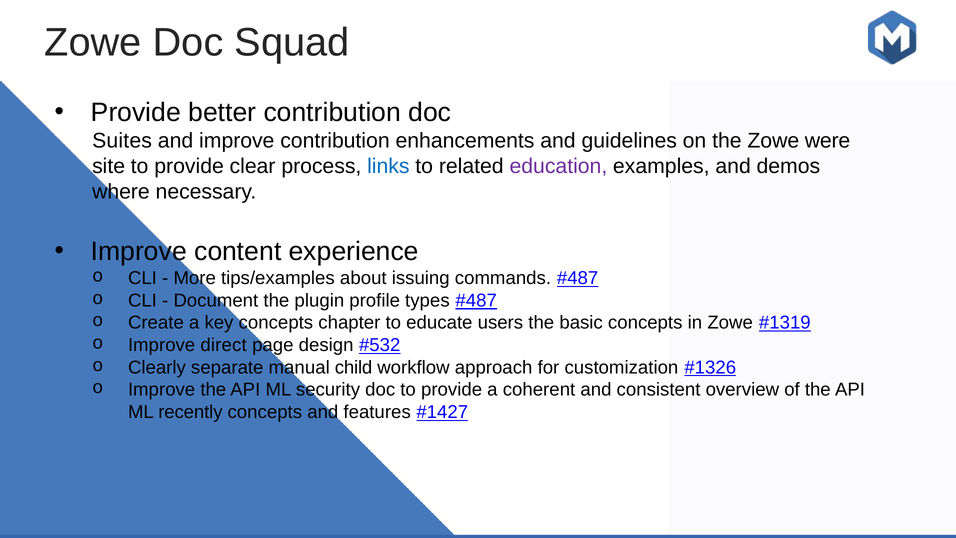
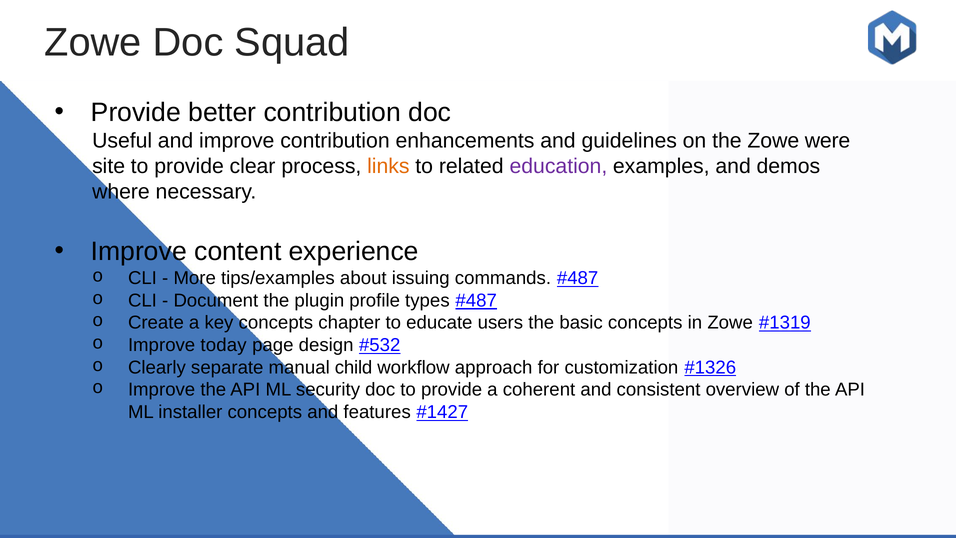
Suites: Suites -> Useful (122, 141)
links colour: blue -> orange (388, 166)
direct: direct -> today (224, 345)
recently: recently -> installer (190, 412)
